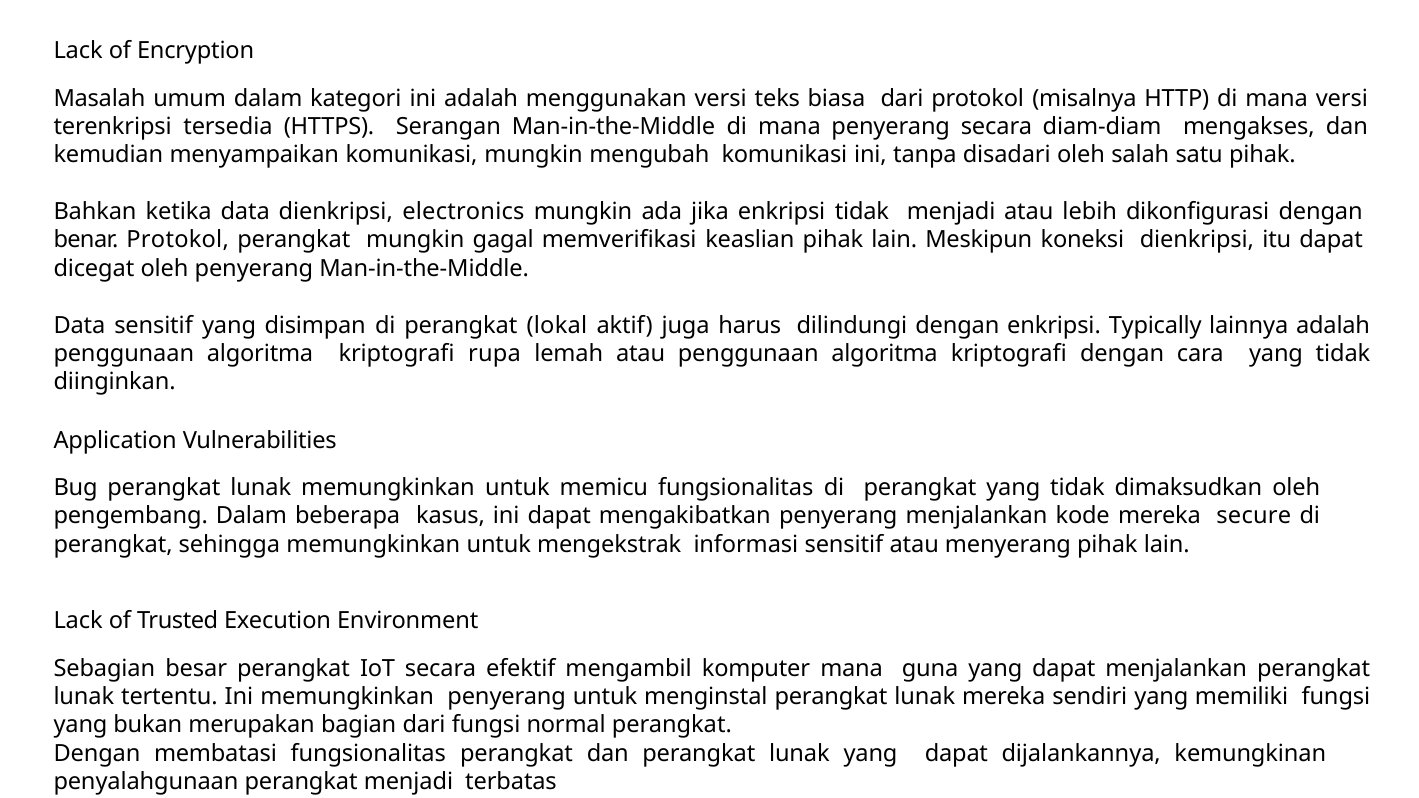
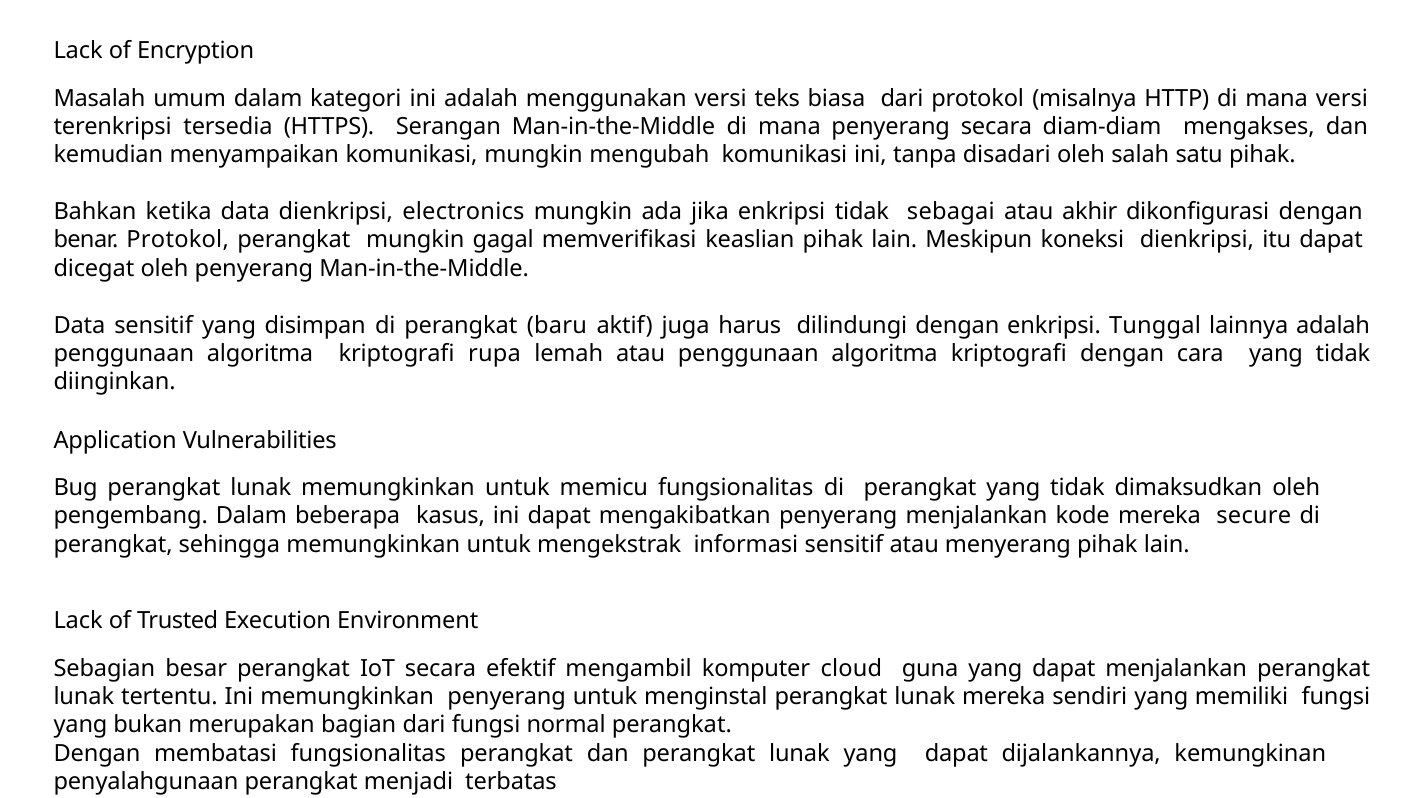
tidak menjadi: menjadi -> sebagai (951, 212)
lebih: lebih -> akhir (1090, 212)
lokal: lokal -> baru (557, 325)
Typically: Typically -> Tunggal (1155, 325)
komputer mana: mana -> cloud (851, 668)
